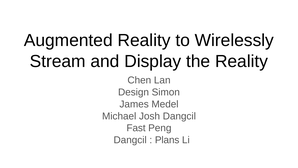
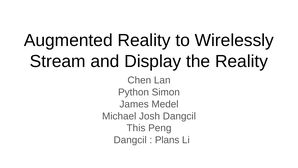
Design: Design -> Python (134, 92)
Fast: Fast -> This (136, 128)
